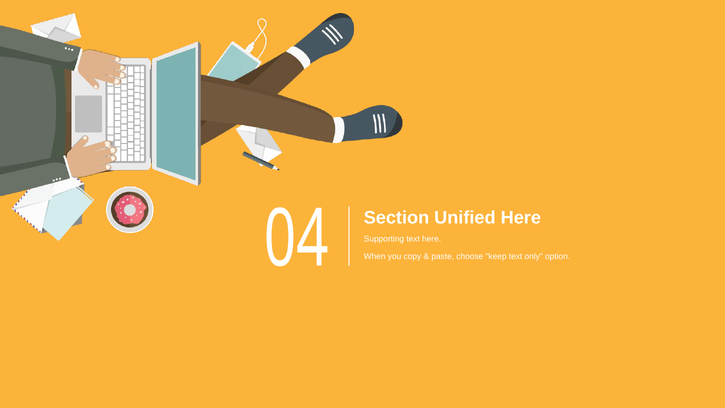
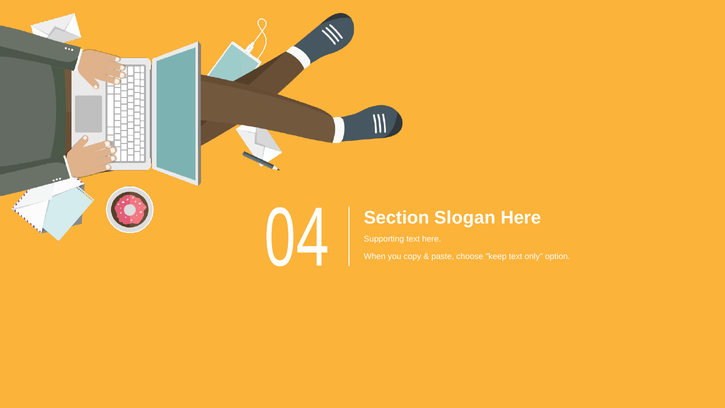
Unified: Unified -> Slogan (465, 218)
